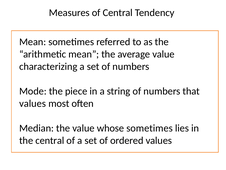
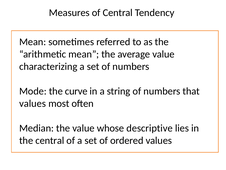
piece: piece -> curve (76, 91)
whose sometimes: sometimes -> descriptive (150, 128)
